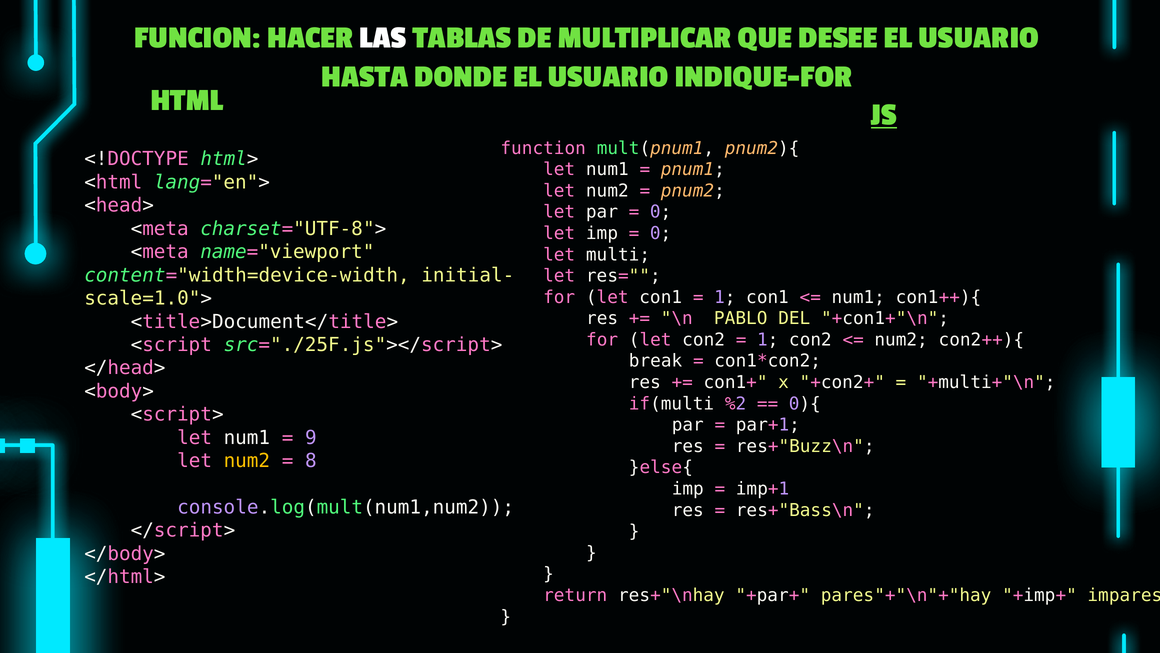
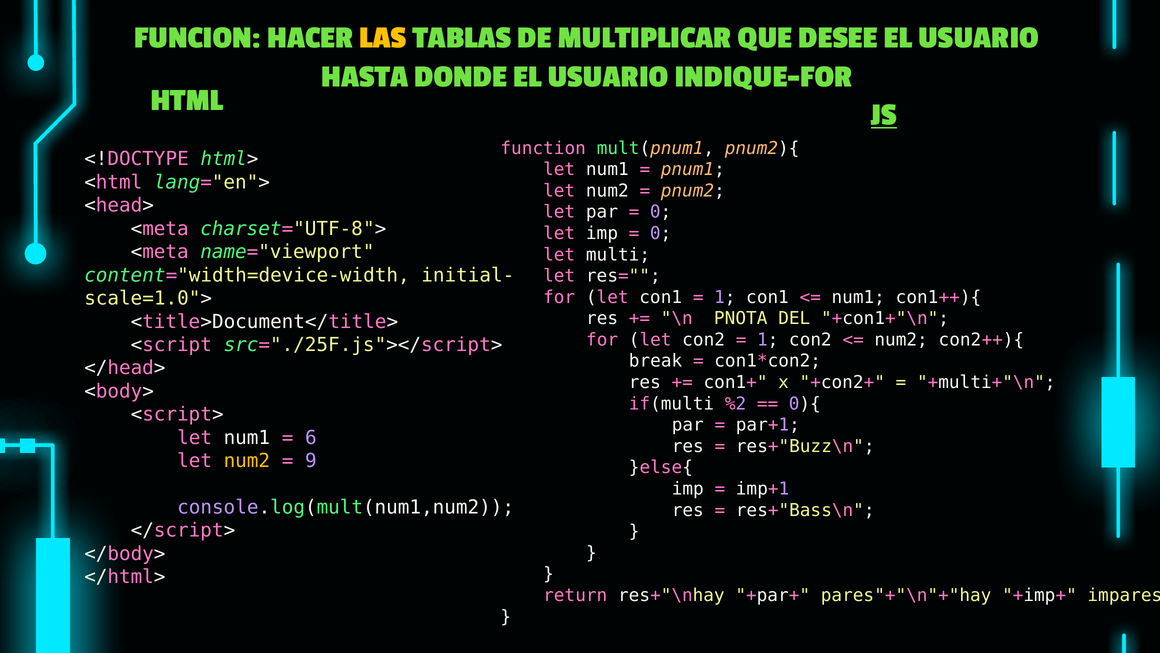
LAS colour: white -> yellow (383, 37)
PABLO: PABLO -> PNOTA (741, 318)
9: 9 -> 6 (311, 437)
8: 8 -> 9 (311, 461)
